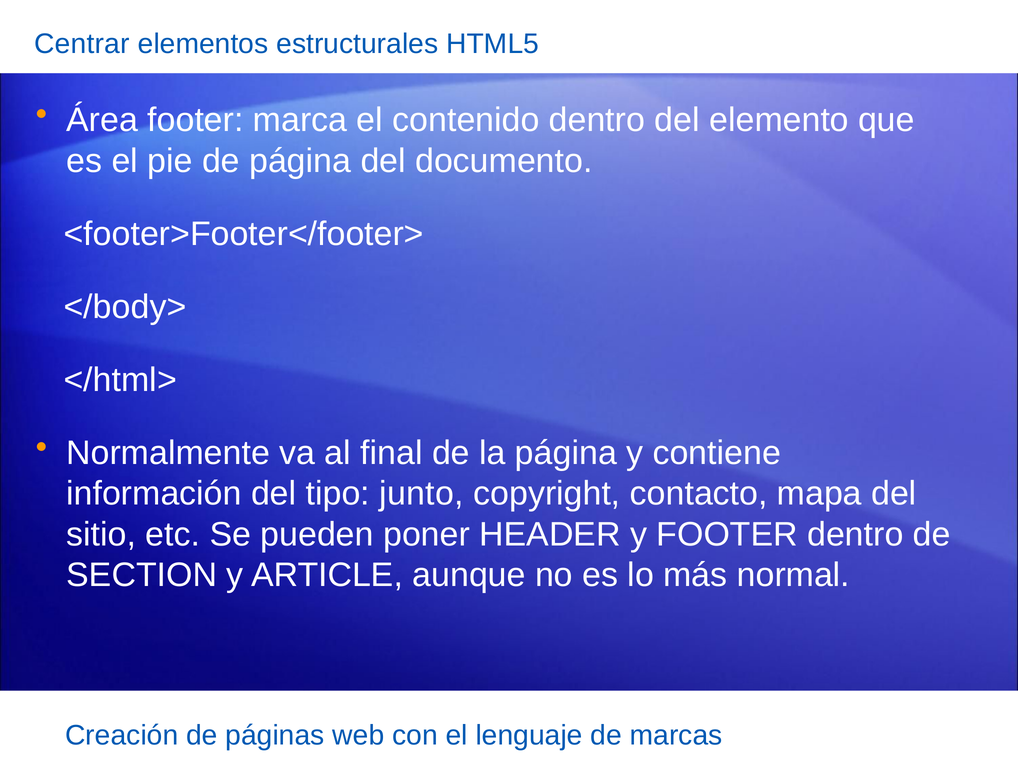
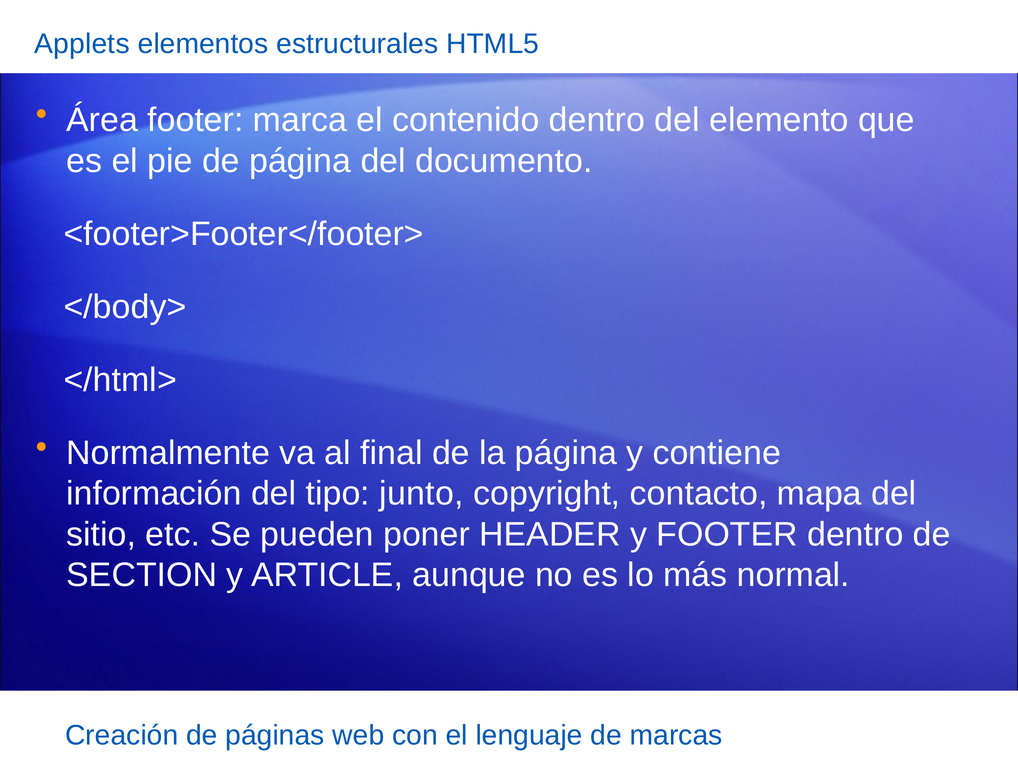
Centrar: Centrar -> Applets (82, 44)
